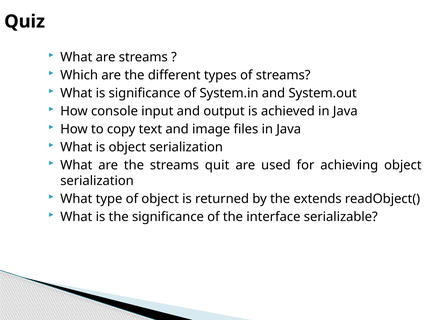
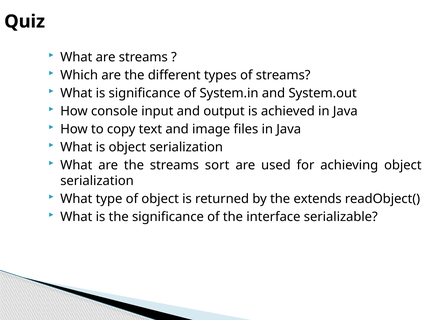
quit: quit -> sort (217, 165)
